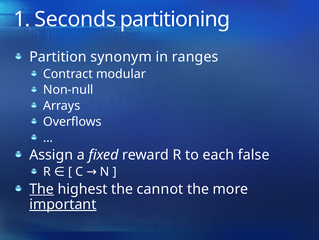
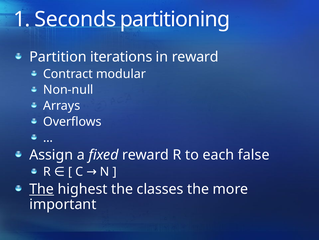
synonym: synonym -> iterations (121, 57)
in ranges: ranges -> reward (195, 57)
cannot: cannot -> classes (160, 188)
important underline: present -> none (63, 204)
